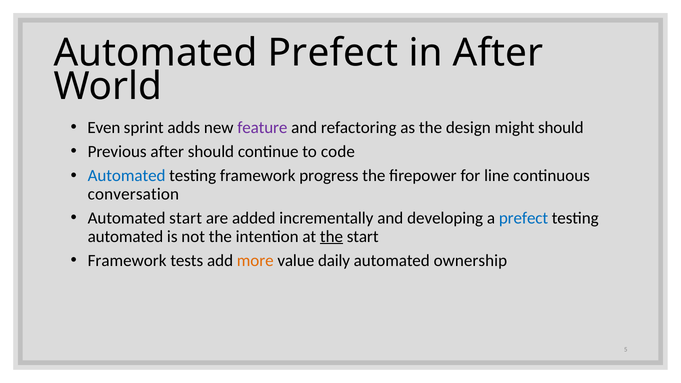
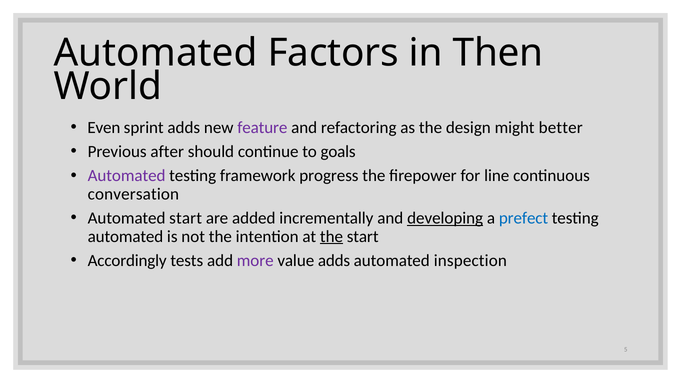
Automated Prefect: Prefect -> Factors (333, 53)
in After: After -> Then (498, 53)
might should: should -> better (561, 127)
code: code -> goals (338, 151)
Automated colour: blue -> purple (127, 176)
developing underline: none -> present (445, 218)
Framework: Framework -> Accordingly (127, 261)
more colour: orange -> purple (255, 261)
value daily: daily -> adds (334, 261)
ownership: ownership -> inspection (470, 261)
